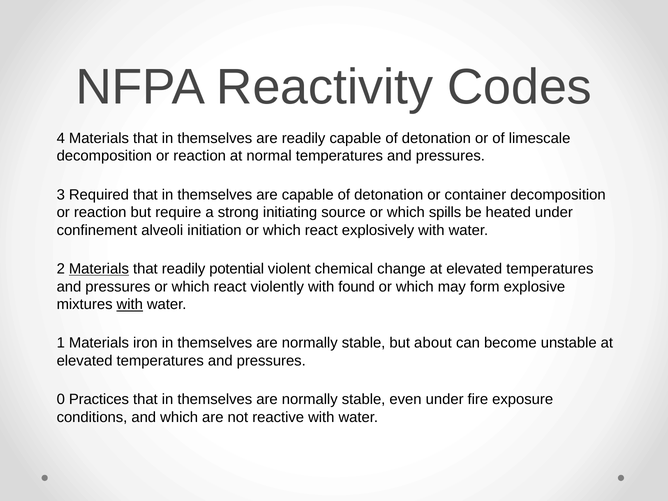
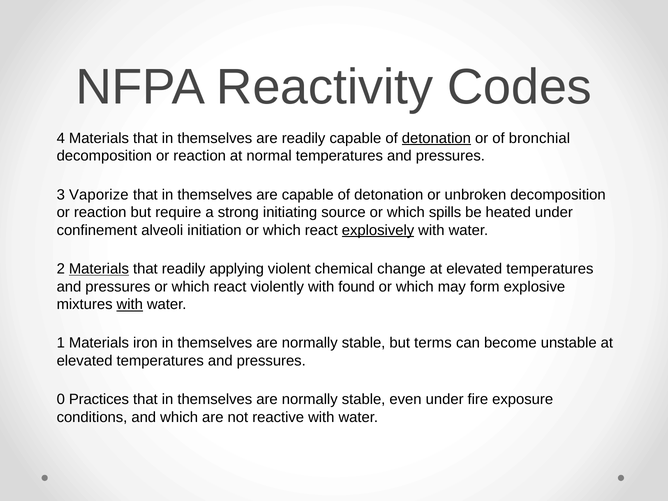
detonation underline: none -> present (436, 138)
limescale: limescale -> bronchial (539, 138)
Required: Required -> Vaporize (99, 195)
container: container -> unbroken (475, 195)
explosively underline: none -> present (378, 230)
potential: potential -> applying (237, 269)
about: about -> terms (433, 343)
